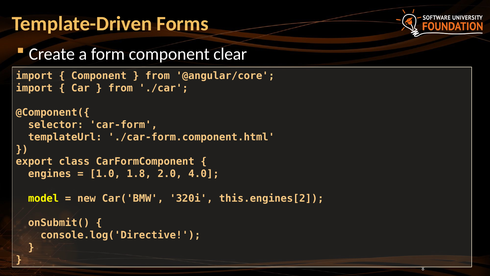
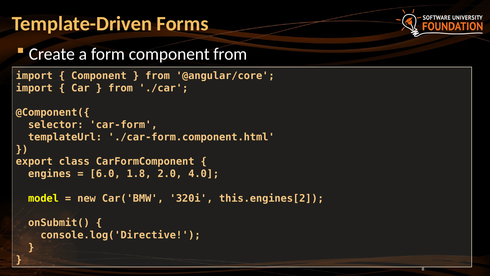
component clear: clear -> from (230, 54)
1.0: 1.0 -> 6.0 (105, 174)
